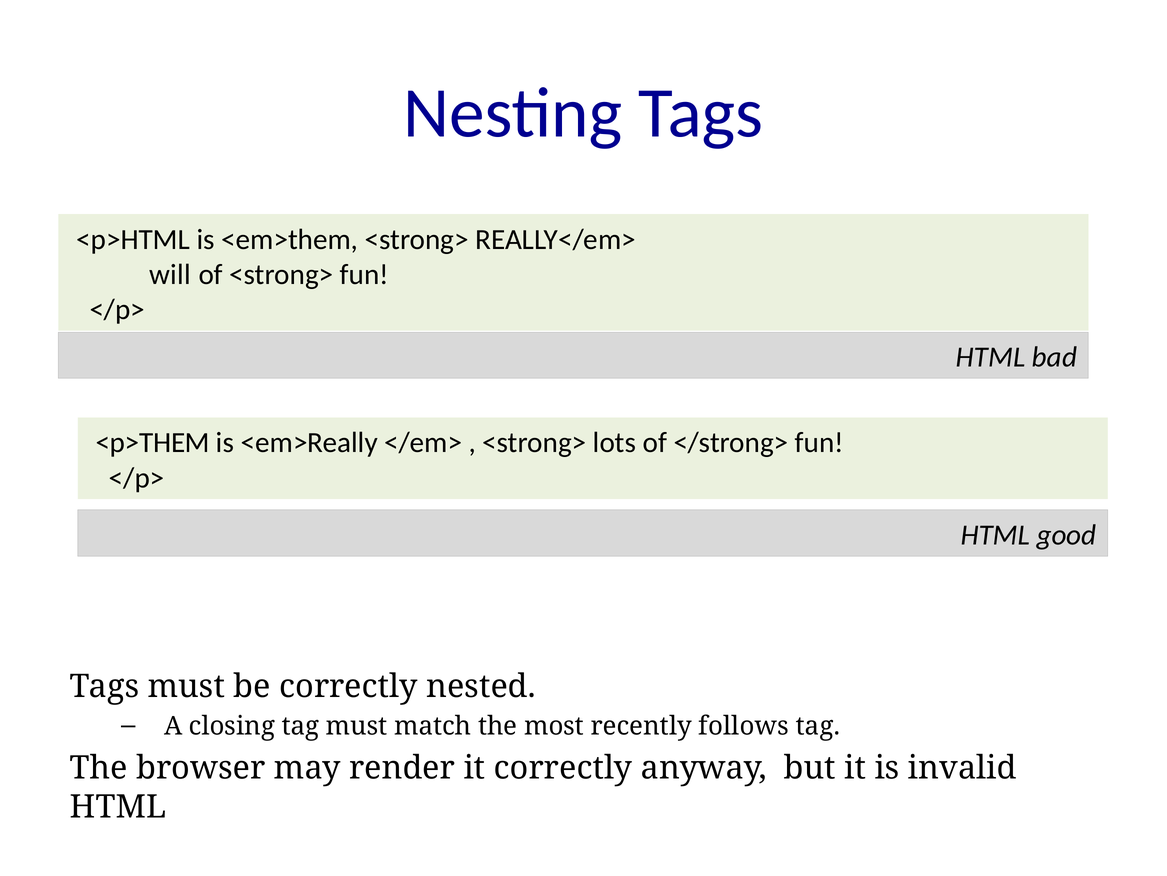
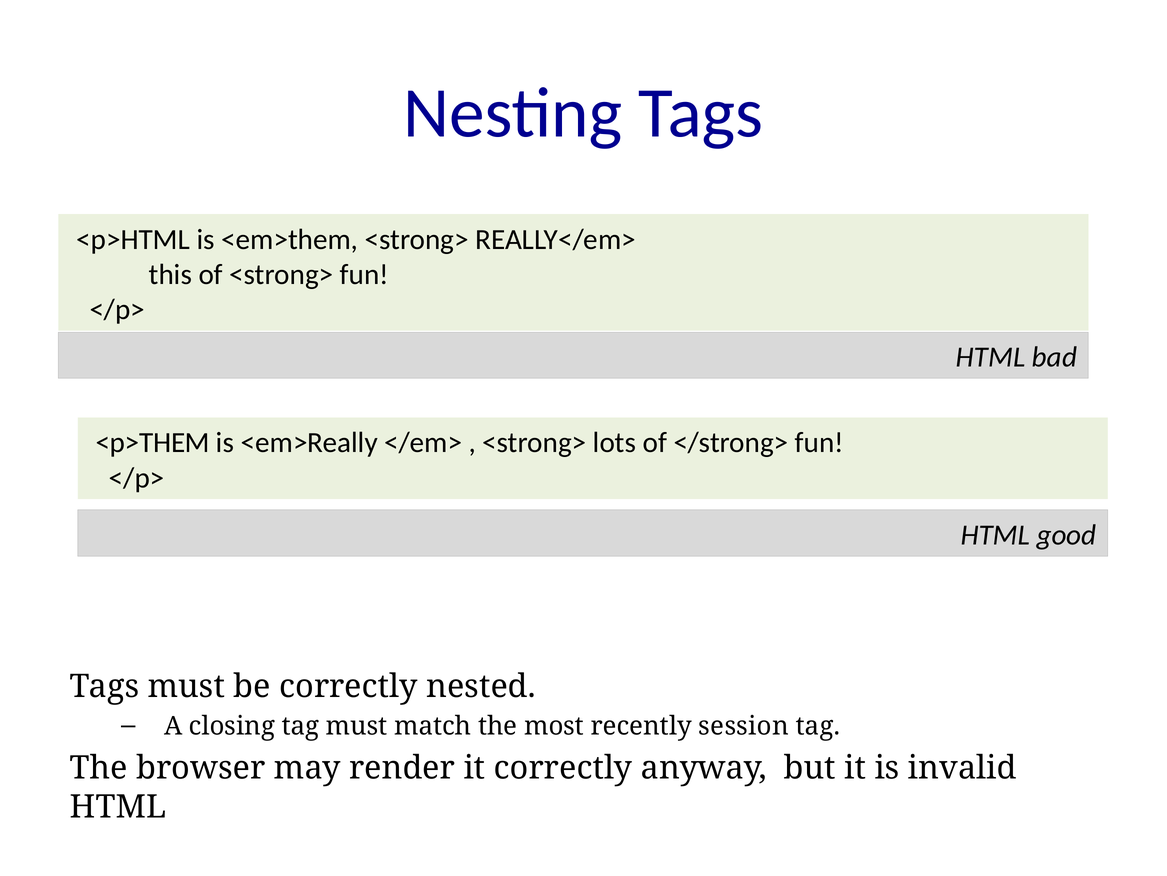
will: will -> this (170, 274)
follows: follows -> session (744, 726)
